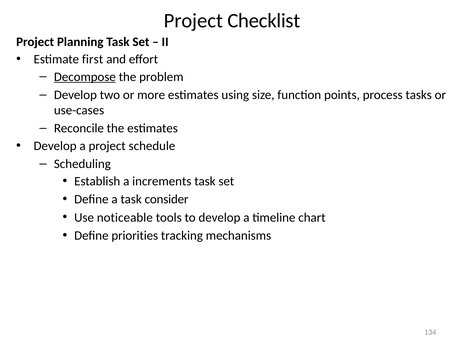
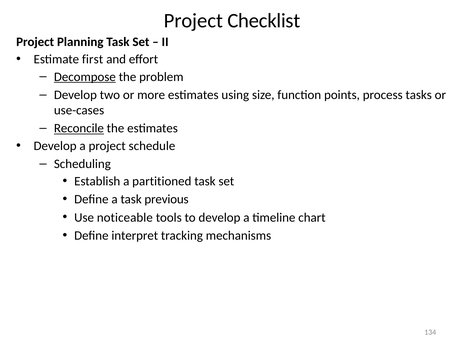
Reconcile underline: none -> present (79, 128)
increments: increments -> partitioned (162, 181)
consider: consider -> previous (167, 199)
priorities: priorities -> interpret (135, 236)
